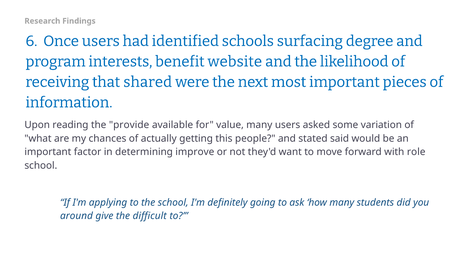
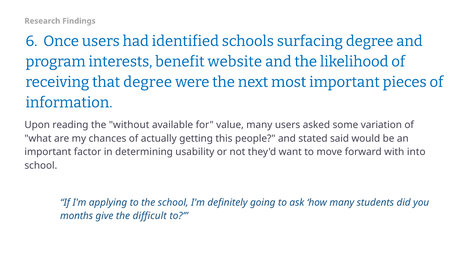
that shared: shared -> degree (148, 82)
provide: provide -> without (129, 125)
improve: improve -> usability (195, 152)
role: role -> into (416, 152)
around: around -> months (77, 216)
